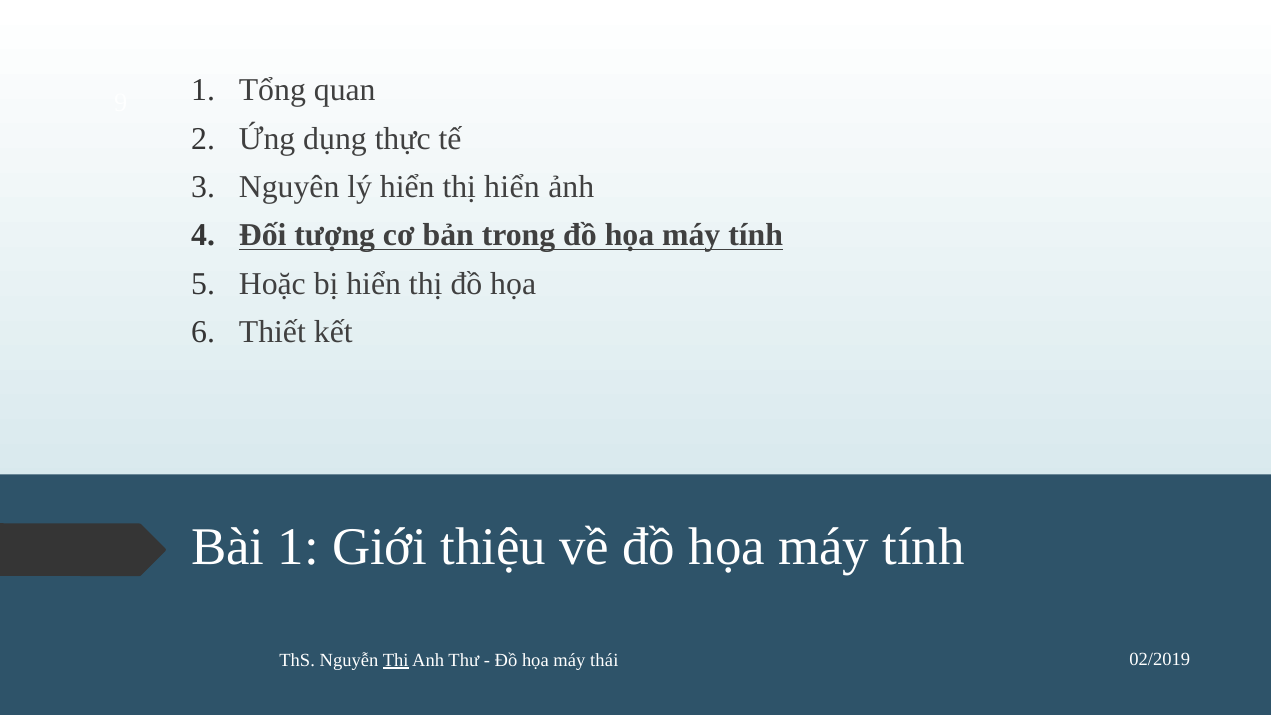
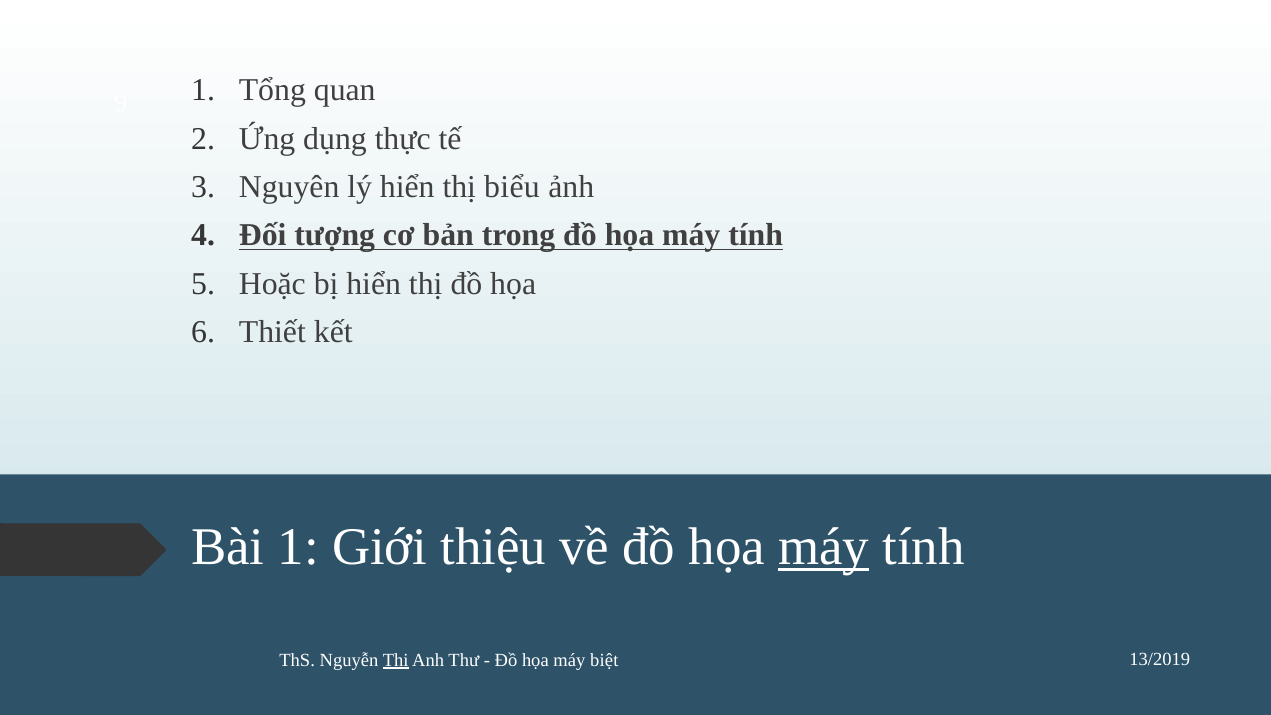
thị hiển: hiển -> biểu (512, 187)
máy underline: none -> present (824, 547)
02/2019: 02/2019 -> 13/2019 (1160, 660)
thái: thái -> biệt (604, 660)
